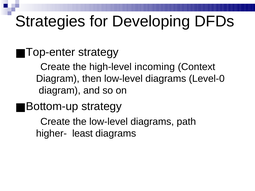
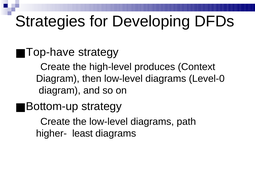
Top-enter: Top-enter -> Top-have (51, 52)
incoming: incoming -> produces (155, 67)
